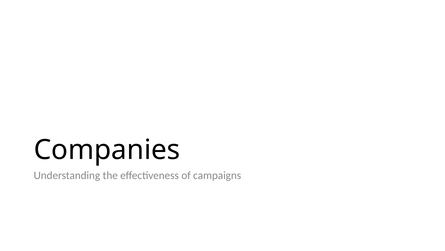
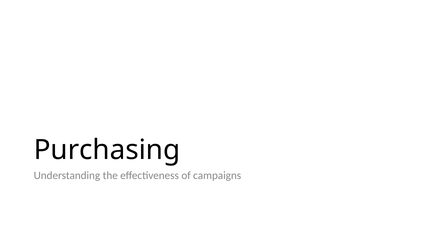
Companies: Companies -> Purchasing (107, 150)
